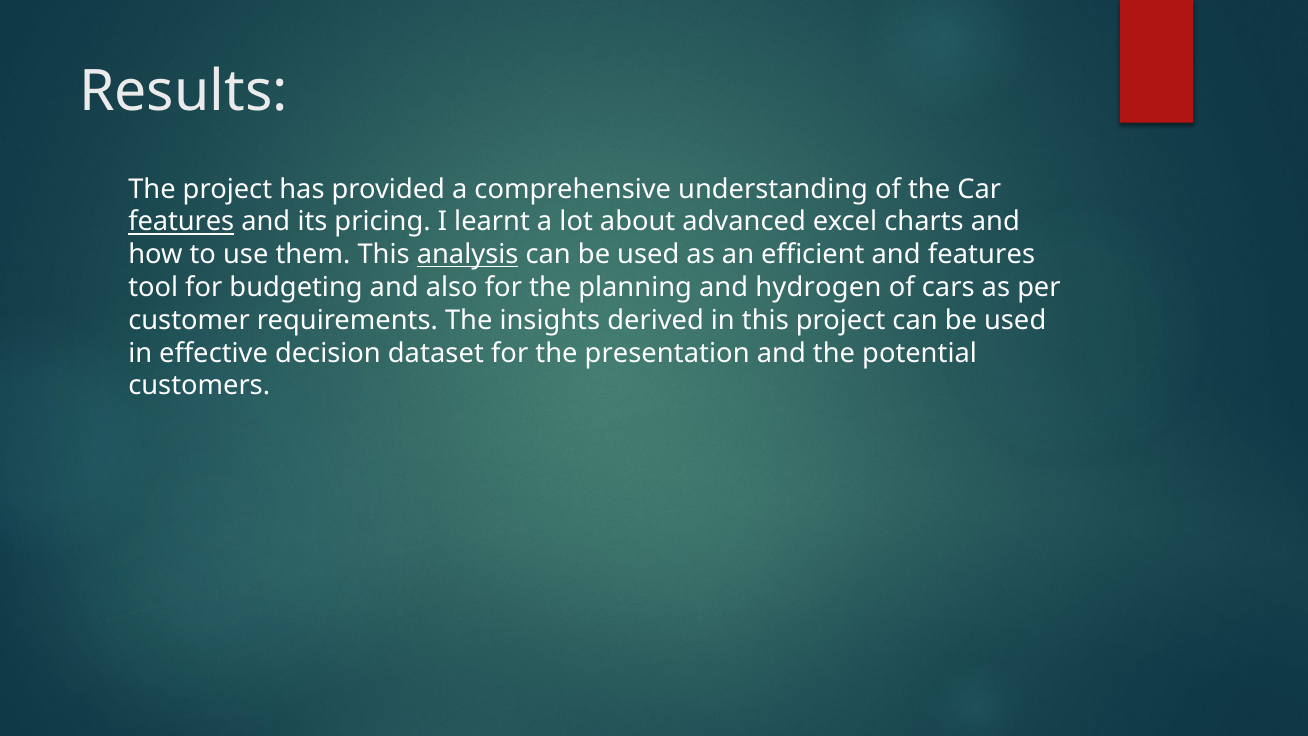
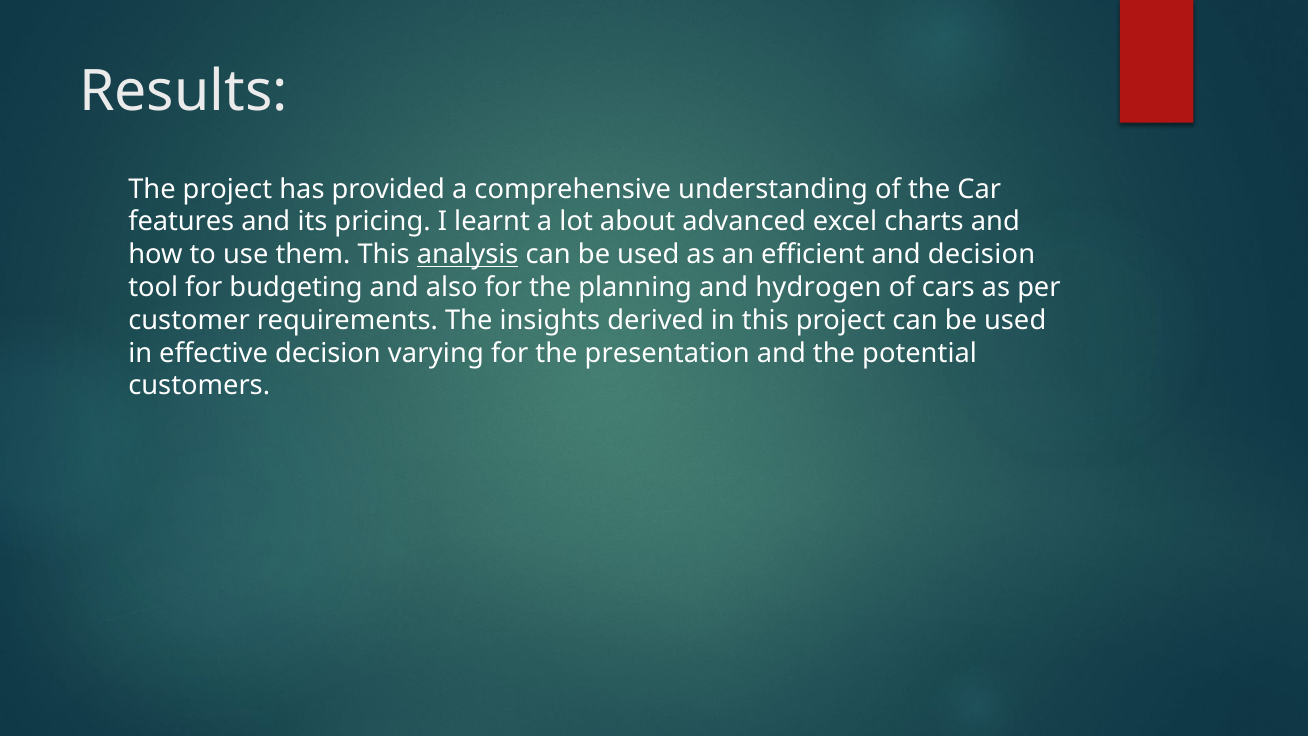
features underline: present -> none (181, 222)
and features: features -> decision (981, 255)
dataset: dataset -> varying (436, 353)
